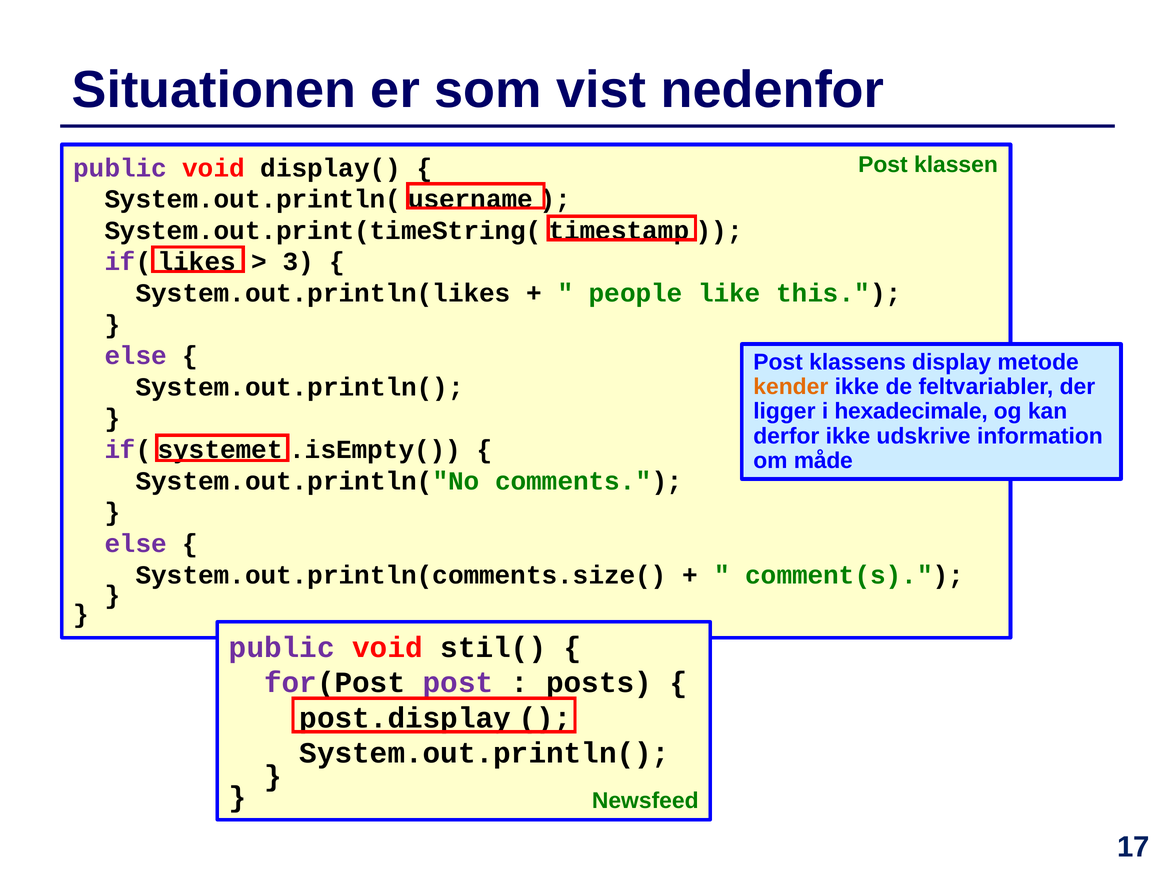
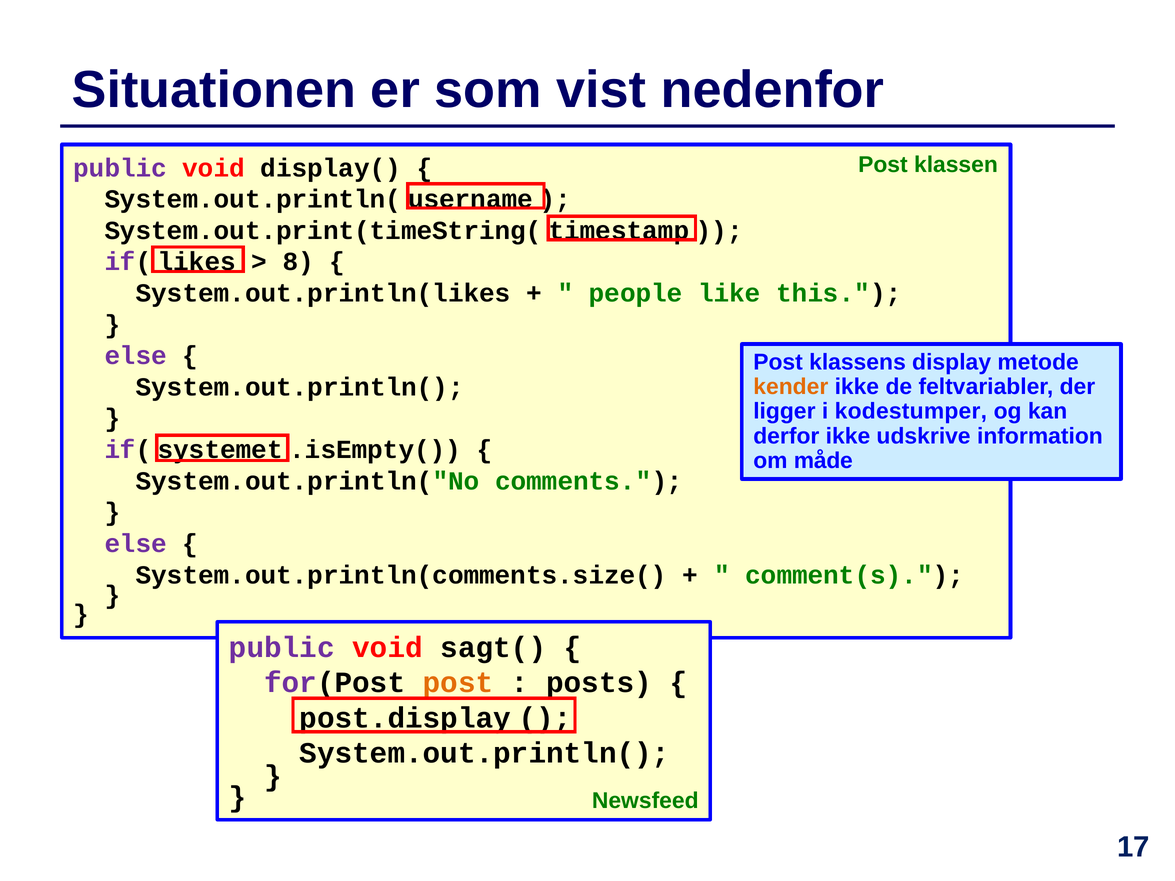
3: 3 -> 8 (298, 262)
hexadecimale: hexadecimale -> kodestumper (911, 412)
stil(: stil( -> sagt( (493, 648)
post colour: purple -> orange (458, 683)
